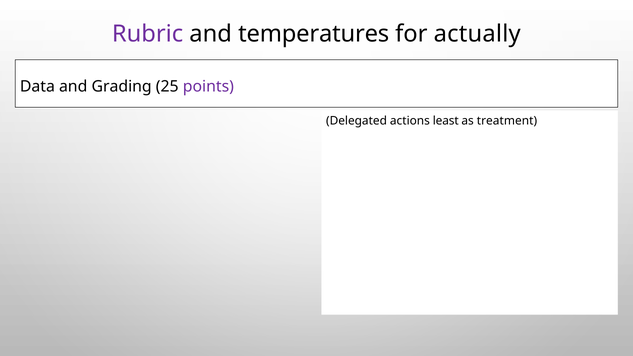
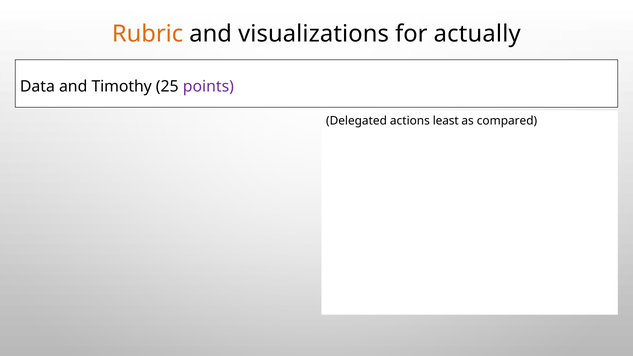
Rubric colour: purple -> orange (148, 34)
temperatures: temperatures -> visualizations (314, 34)
Grading: Grading -> Timothy (122, 86)
treatment: treatment -> compared (507, 121)
